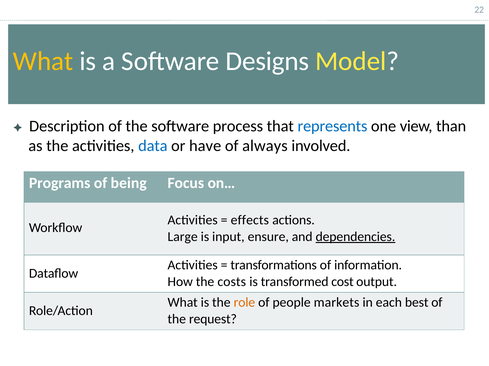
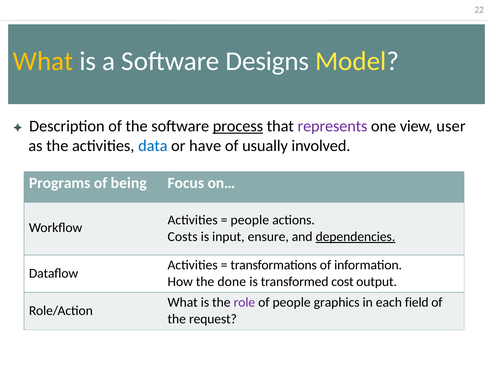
process underline: none -> present (238, 126)
represents colour: blue -> purple (332, 126)
than: than -> user (451, 126)
always: always -> usually (265, 146)
effects: effects -> people (250, 220)
Large: Large -> Costs (183, 237)
costs: costs -> done (232, 282)
role colour: orange -> purple (244, 303)
markets: markets -> graphics (337, 303)
best: best -> field (417, 303)
